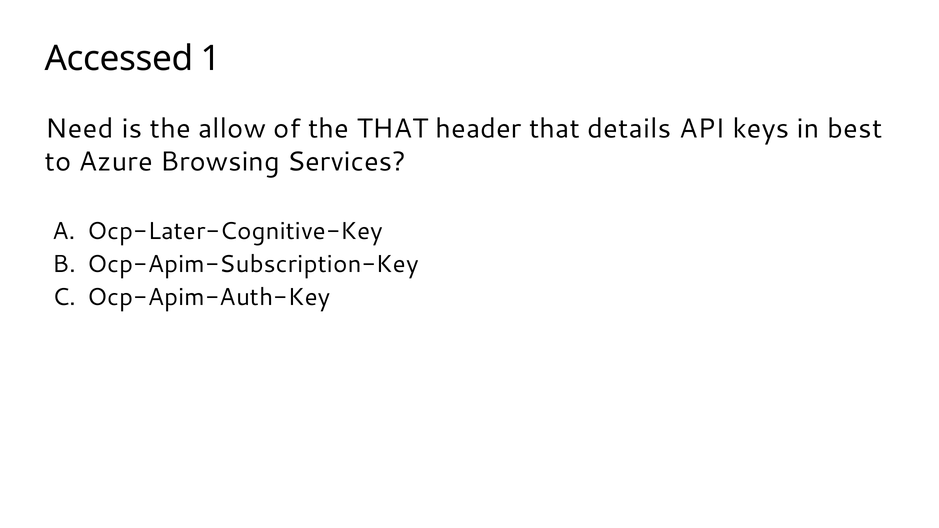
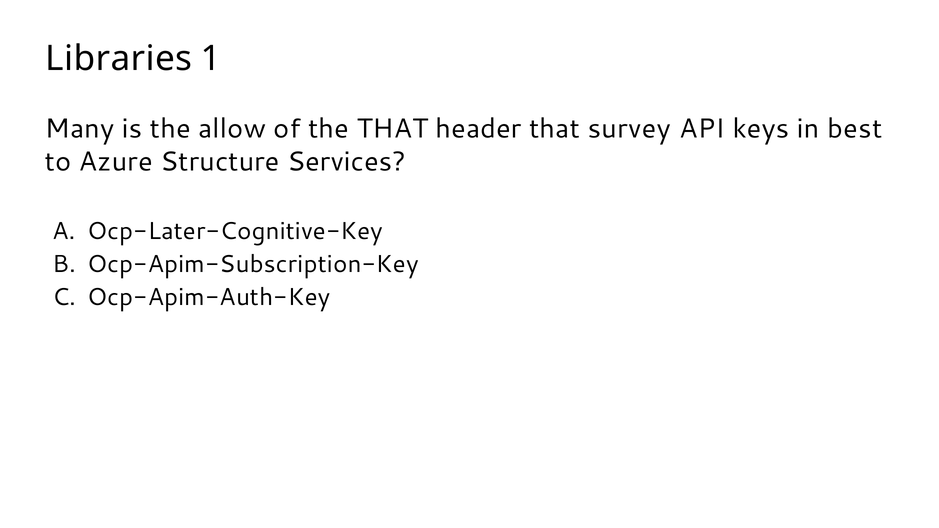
Accessed: Accessed -> Libraries (119, 59)
Need: Need -> Many (80, 129)
details: details -> survey (629, 129)
Browsing: Browsing -> Structure (220, 162)
